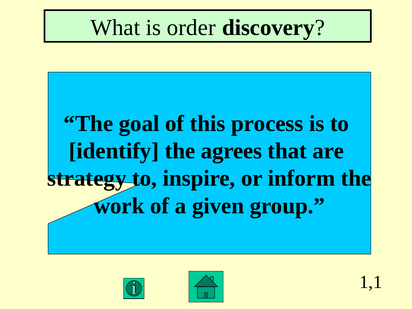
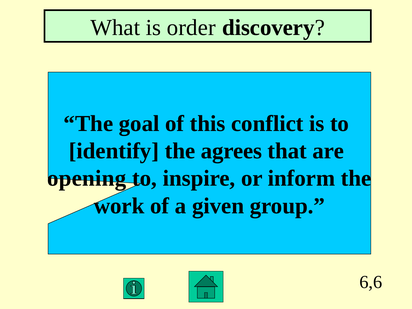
process: process -> conflict (267, 123)
strategy: strategy -> opening (87, 178)
1,1: 1,1 -> 6,6 (371, 282)
